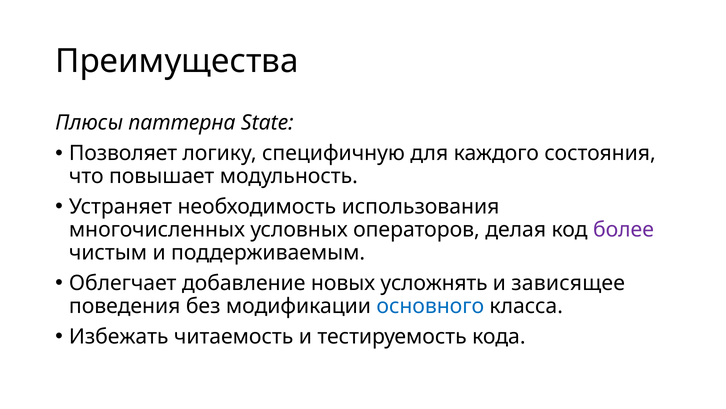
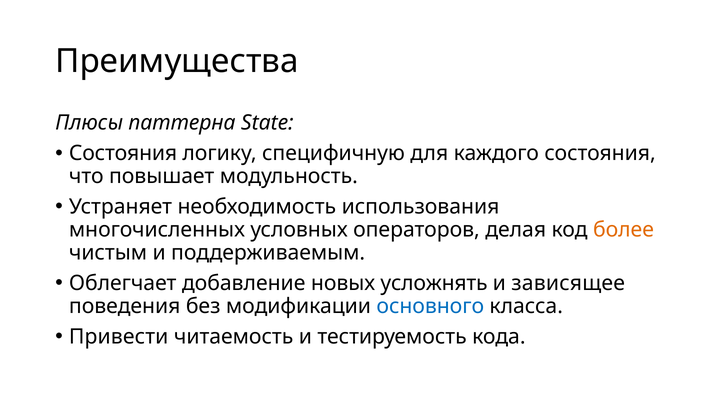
Позволяет: Позволяет -> Состояния (123, 153)
более colour: purple -> orange (623, 229)
Избежать: Избежать -> Привести (119, 336)
